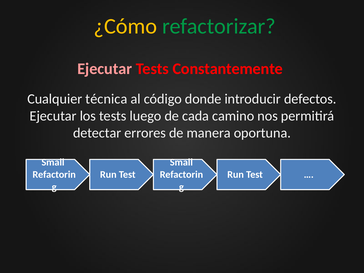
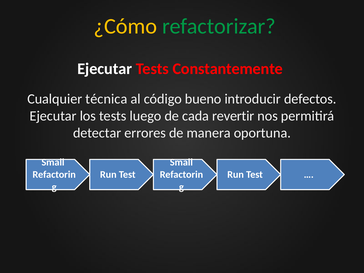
Ejecutar colour: pink -> white (105, 69)
donde: donde -> bueno (203, 99)
camino: camino -> revertir (233, 116)
